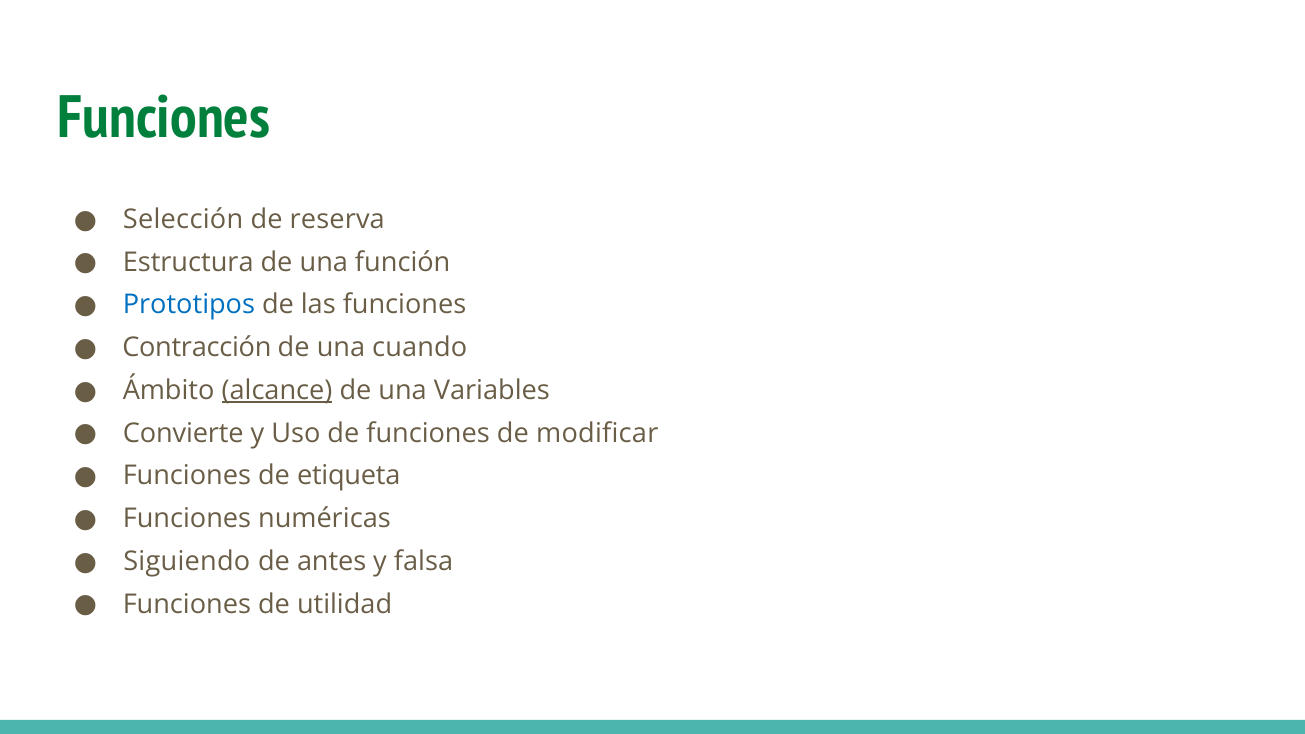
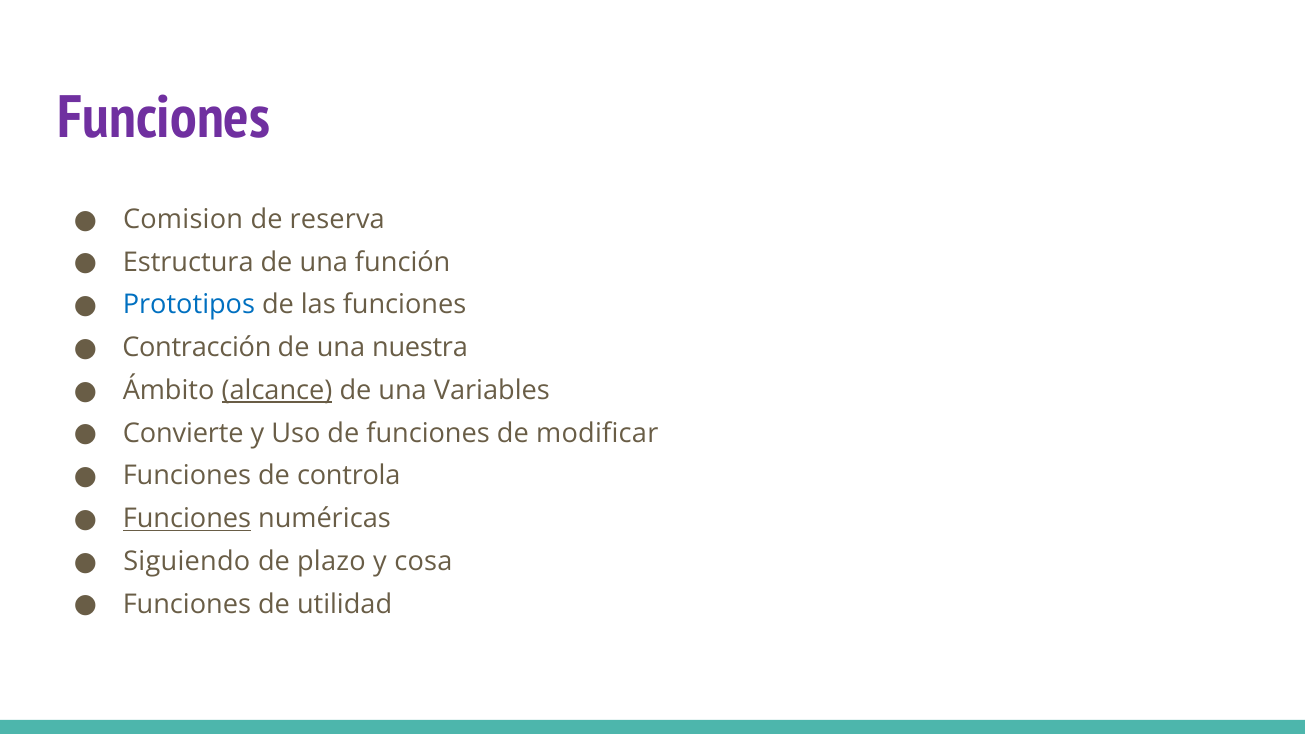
Funciones colour: green -> purple (164, 118)
Selección: Selección -> Comision (183, 220)
cuando: cuando -> nuestra (420, 348)
etiqueta: etiqueta -> controla (349, 476)
Funciones underline: none -> present (187, 519)
antes: antes -> plazo (331, 561)
falsa: falsa -> cosa (423, 561)
